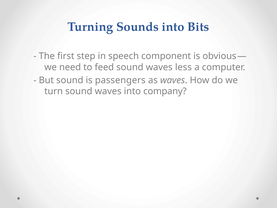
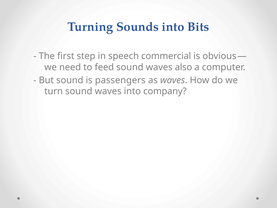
component: component -> commercial (166, 56)
less: less -> also (184, 67)
